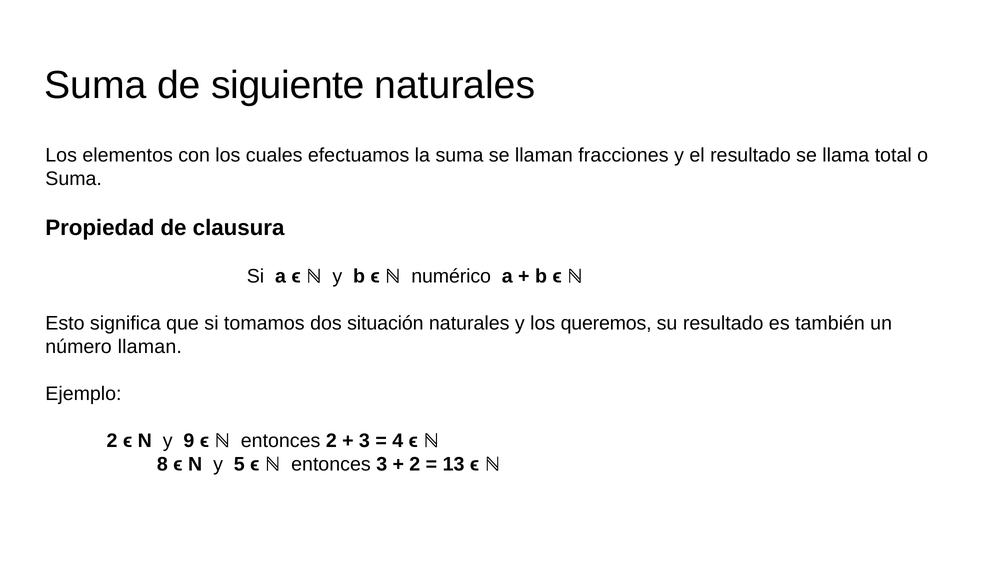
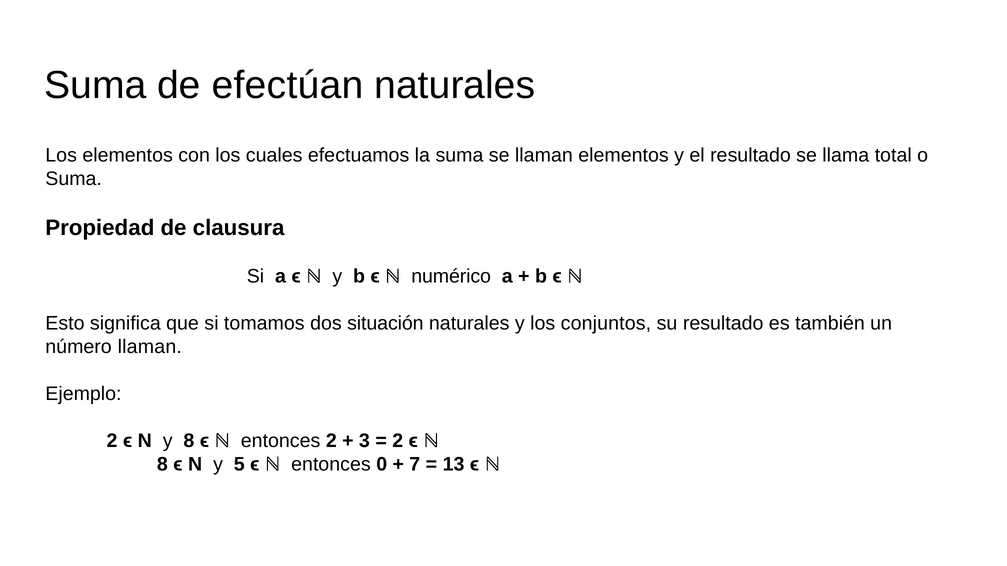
siguiente: siguiente -> efectúan (288, 85)
llaman fracciones: fracciones -> elementos (624, 156)
queremos: queremos -> conjuntos (606, 324)
y 9: 9 -> 8 (189, 441)
4: 4 -> 2 (398, 441)
entonces 3: 3 -> 0 (382, 465)
2: 2 -> 7 (415, 465)
